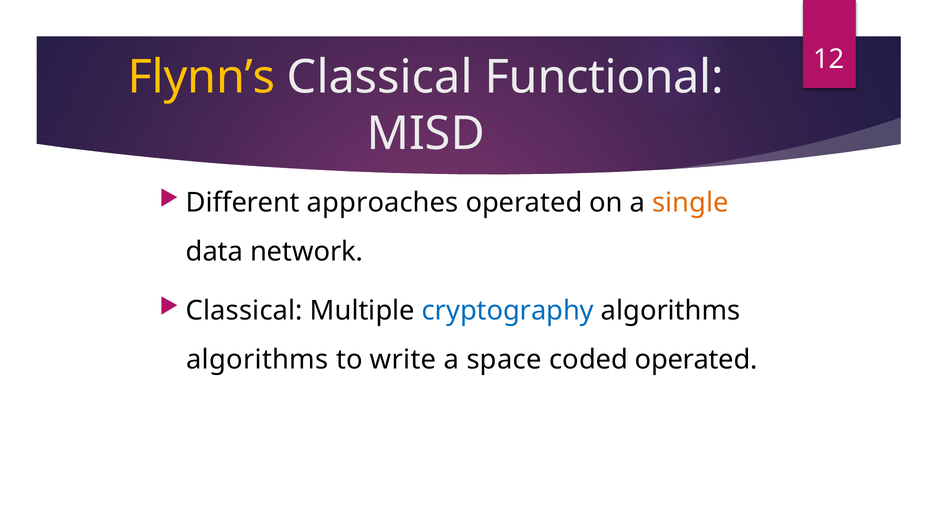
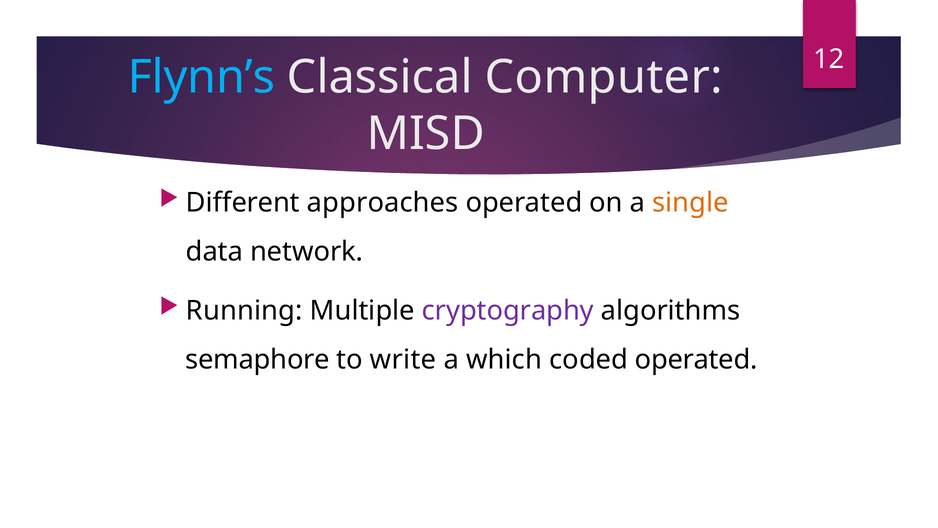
Flynn’s colour: yellow -> light blue (201, 77)
Functional: Functional -> Computer (604, 77)
Classical: Classical -> Running (244, 310)
cryptography colour: blue -> purple (508, 310)
algorithms: algorithms -> semaphore (258, 360)
space: space -> which (504, 360)
